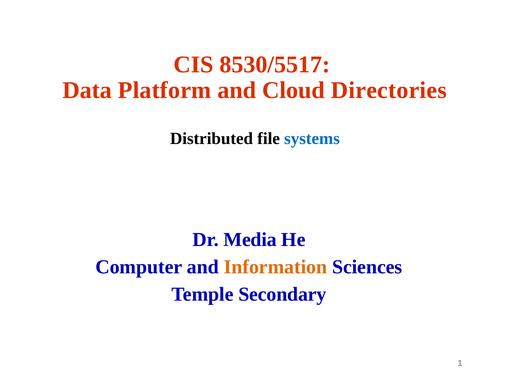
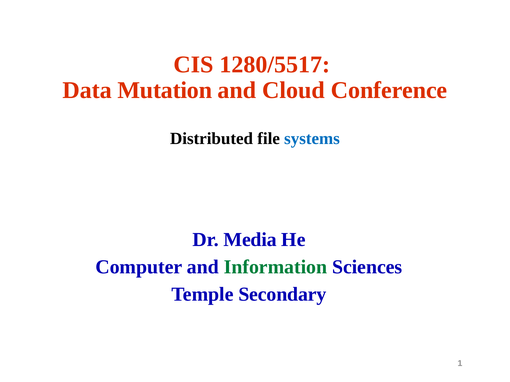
8530/5517: 8530/5517 -> 1280/5517 (275, 64)
Platform: Platform -> Mutation (165, 91)
Directories: Directories -> Conference (389, 91)
Information colour: orange -> green (275, 267)
